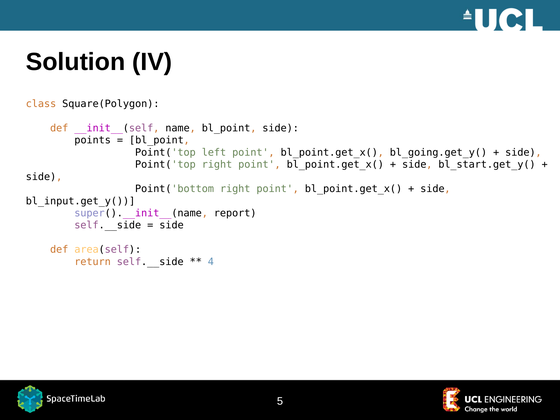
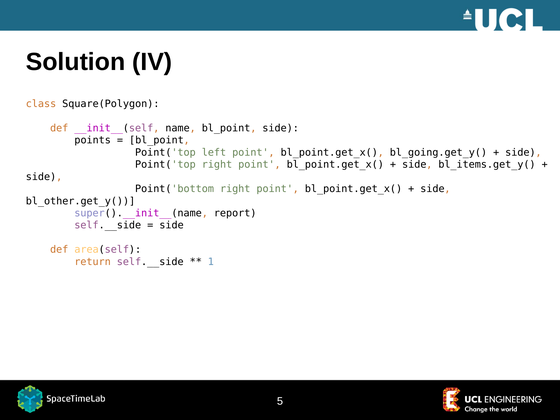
bl_start.get_y(: bl_start.get_y( -> bl_items.get_y( (487, 165)
bl_input.get_y(: bl_input.get_y( -> bl_other.get_y( (81, 201)
4: 4 -> 1 (211, 262)
